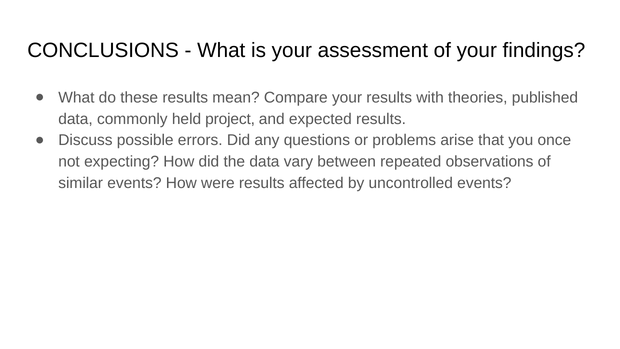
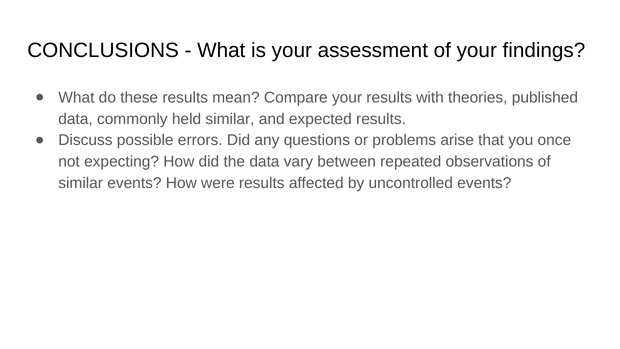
held project: project -> similar (230, 119)
